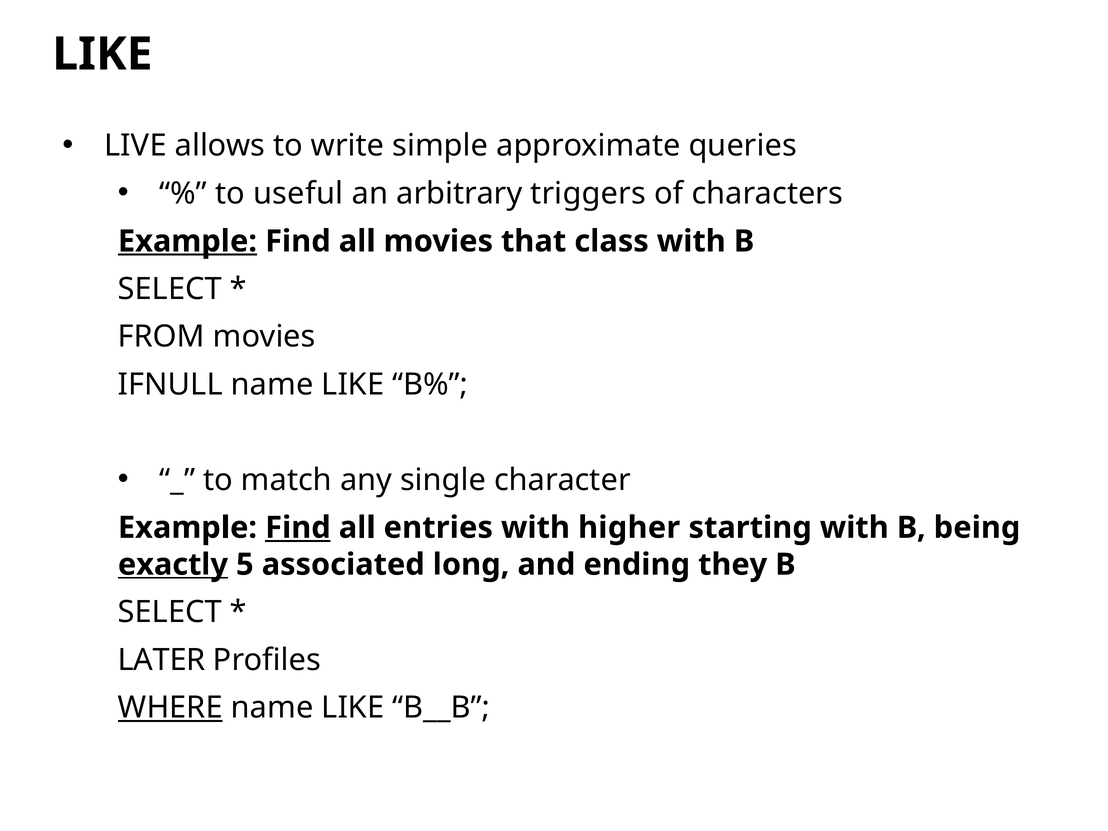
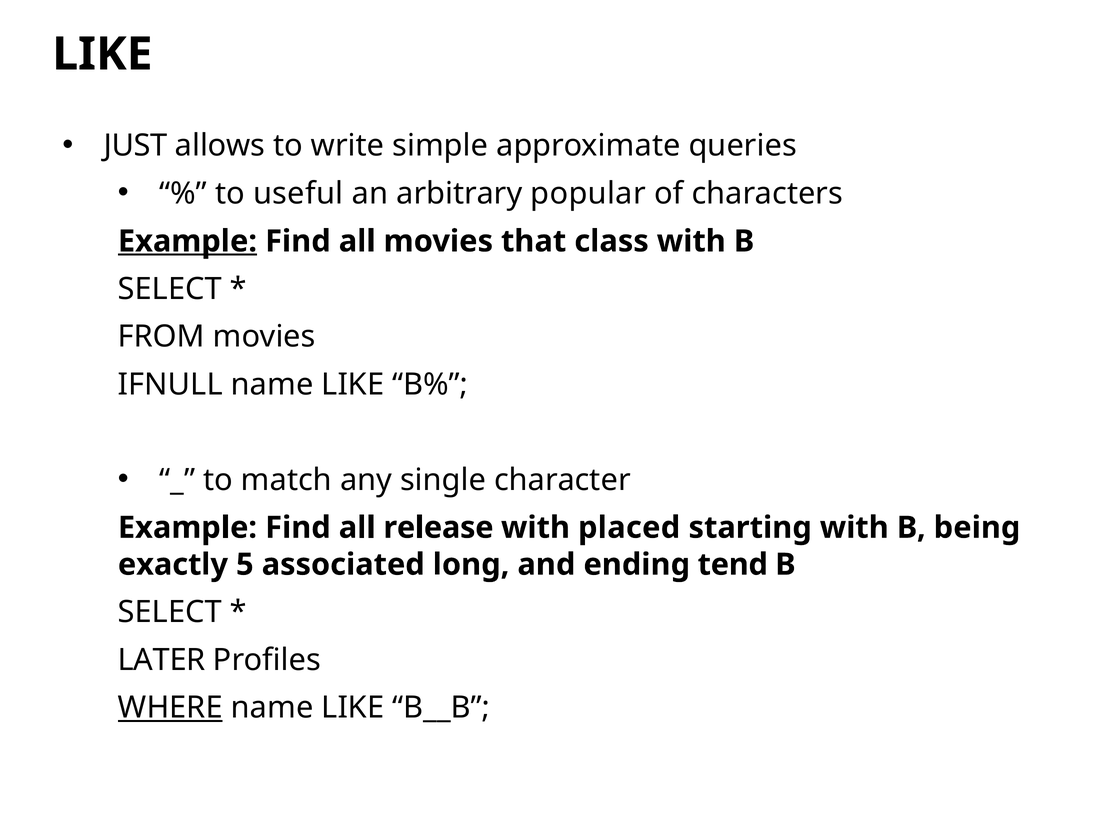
LIVE: LIVE -> JUST (136, 146)
triggers: triggers -> popular (588, 194)
Find underline: present -> none (298, 528)
entries: entries -> release (438, 528)
higher: higher -> placed (629, 528)
exactly underline: present -> none (173, 565)
they: they -> tend (733, 565)
